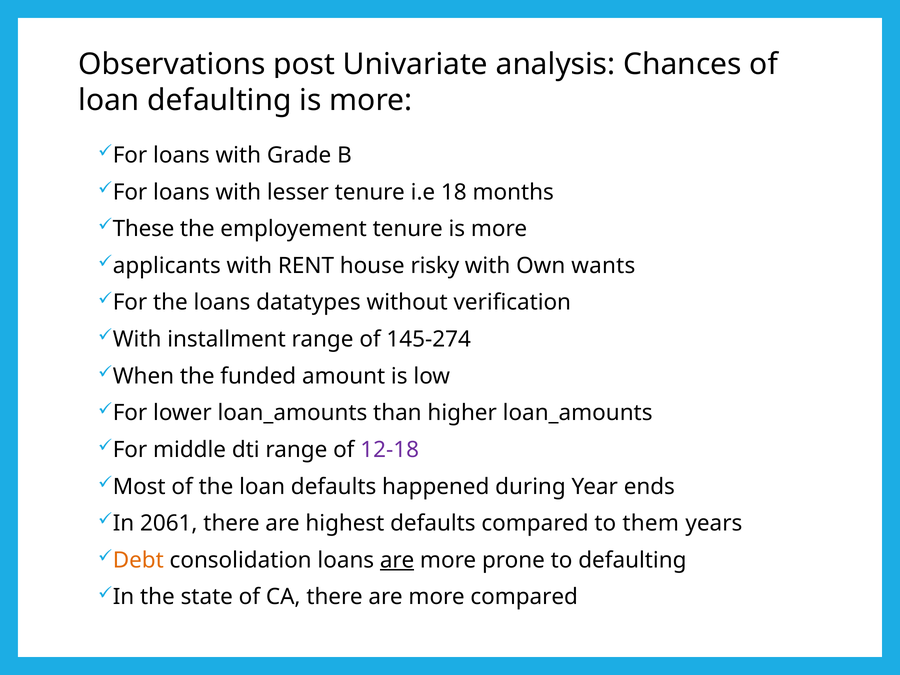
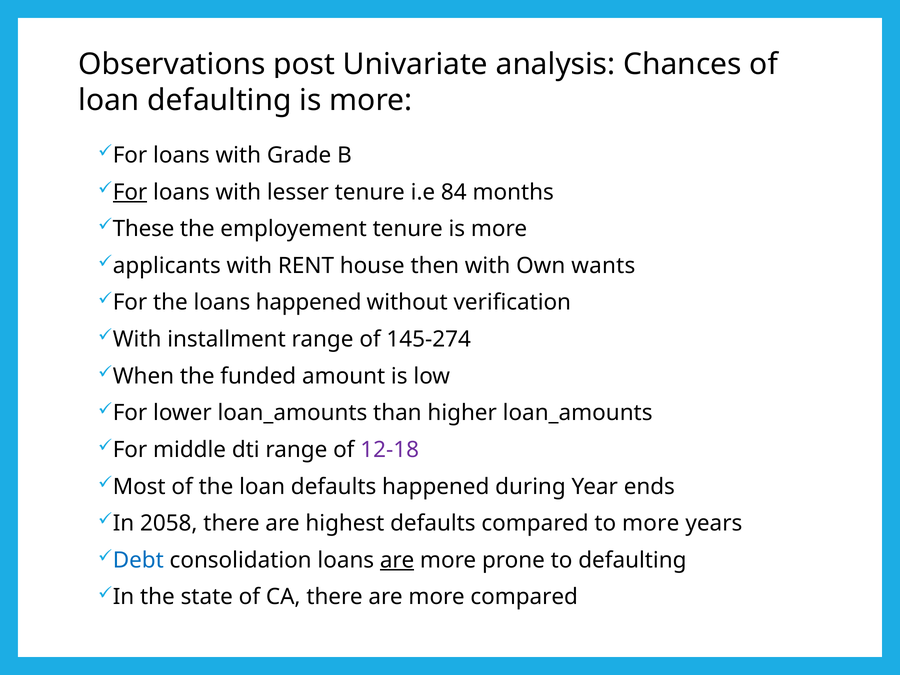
For underline: none -> present (130, 192)
18: 18 -> 84 (454, 192)
risky: risky -> then (435, 266)
loans datatypes: datatypes -> happened (309, 303)
2061: 2061 -> 2058 (169, 523)
to them: them -> more (651, 523)
Debt colour: orange -> blue (138, 560)
